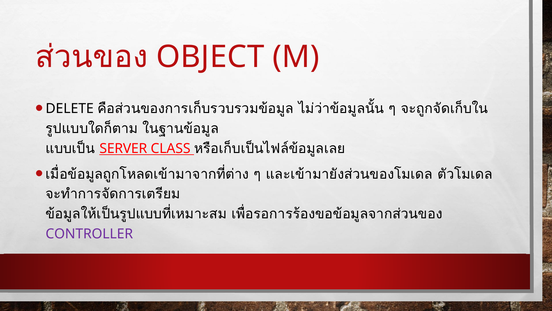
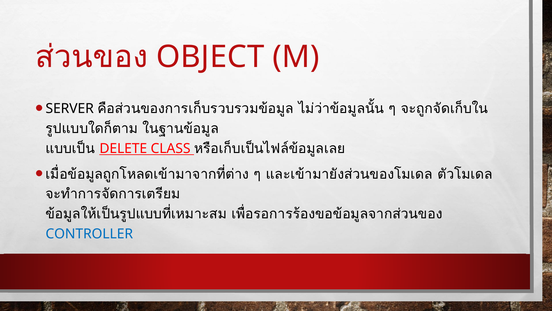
DELETE: DELETE -> SERVER (70, 109)
SERVER: SERVER -> DELETE (123, 148)
CONTROLLER colour: purple -> blue (89, 233)
